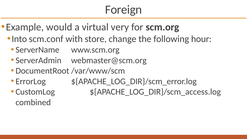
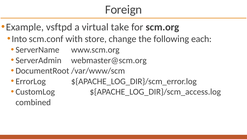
would: would -> vsftpd (59, 27)
very: very -> take (120, 27)
hour: hour -> each (201, 39)
